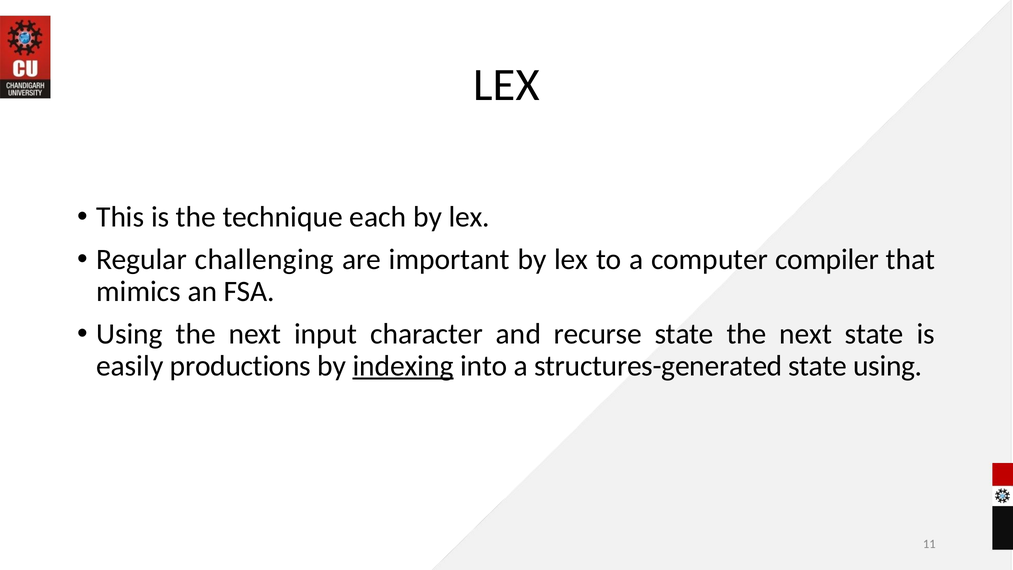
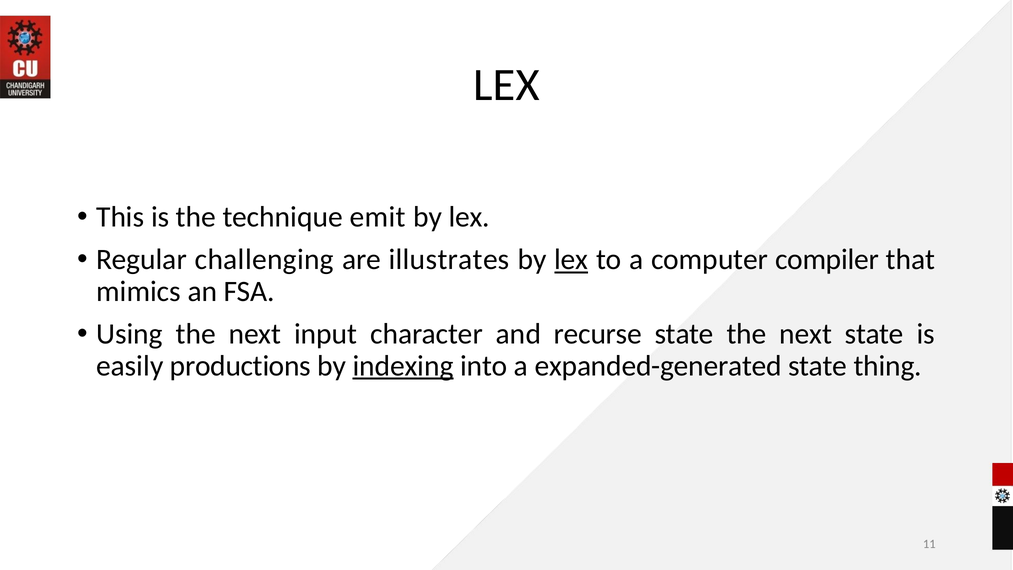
each: each -> emit (378, 217)
important: important -> illustrates (449, 260)
lex underline: none -> present (571, 260)
structures-generated: structures-generated -> expanded-generated (658, 366)
state using: using -> thing (888, 366)
